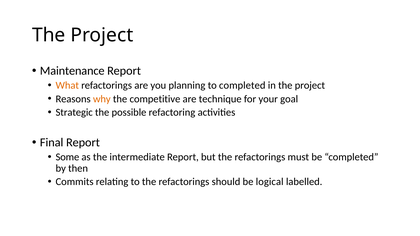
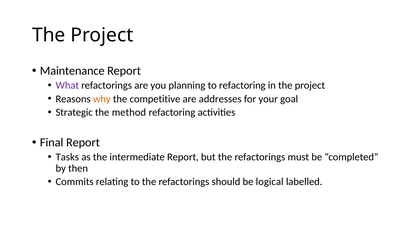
What colour: orange -> purple (67, 85)
to completed: completed -> refactoring (242, 85)
technique: technique -> addresses (220, 99)
possible: possible -> method (129, 113)
Some: Some -> Tasks (67, 157)
